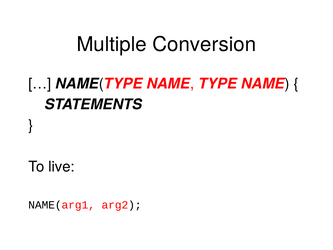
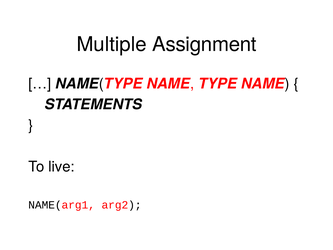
Conversion: Conversion -> Assignment (204, 44)
